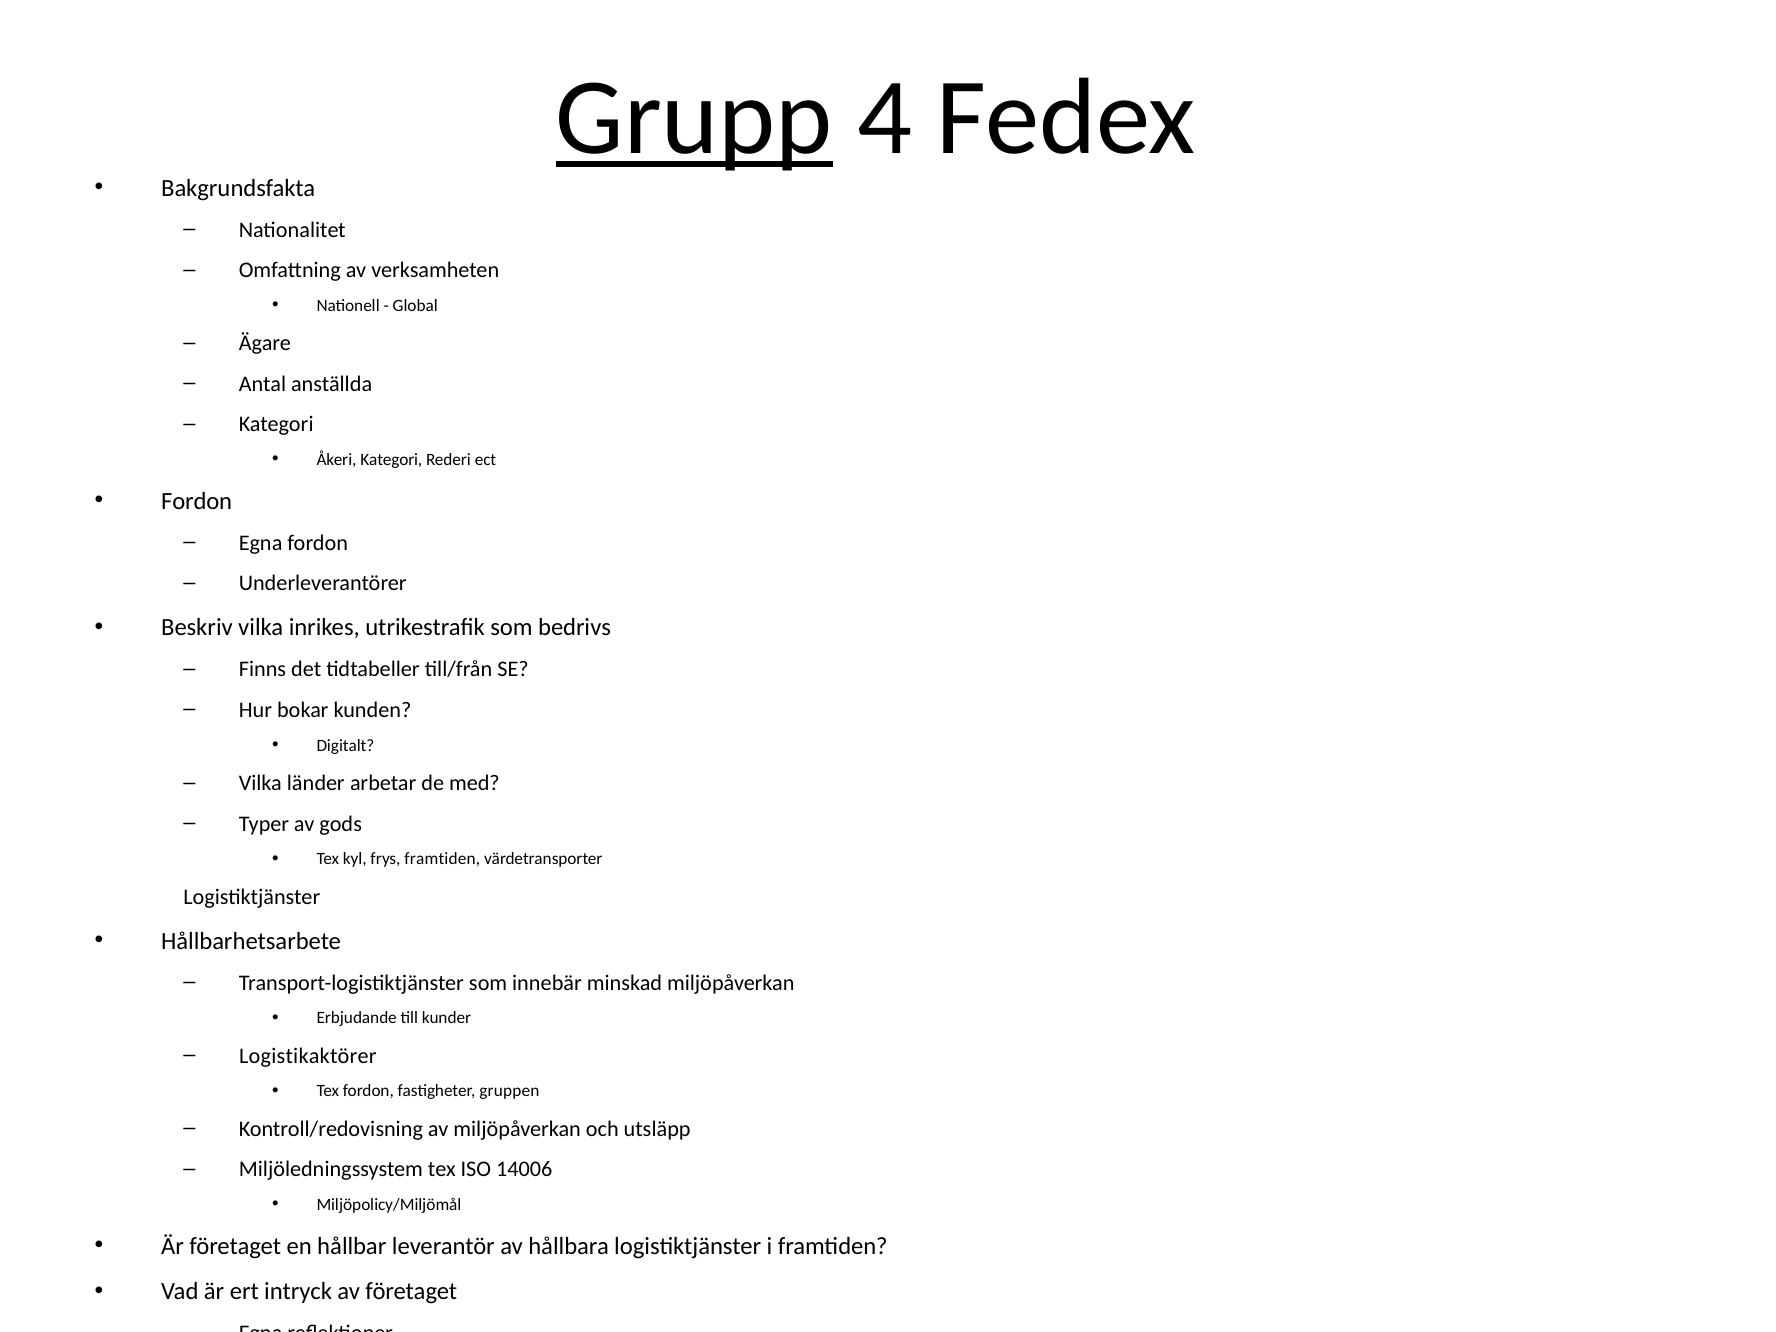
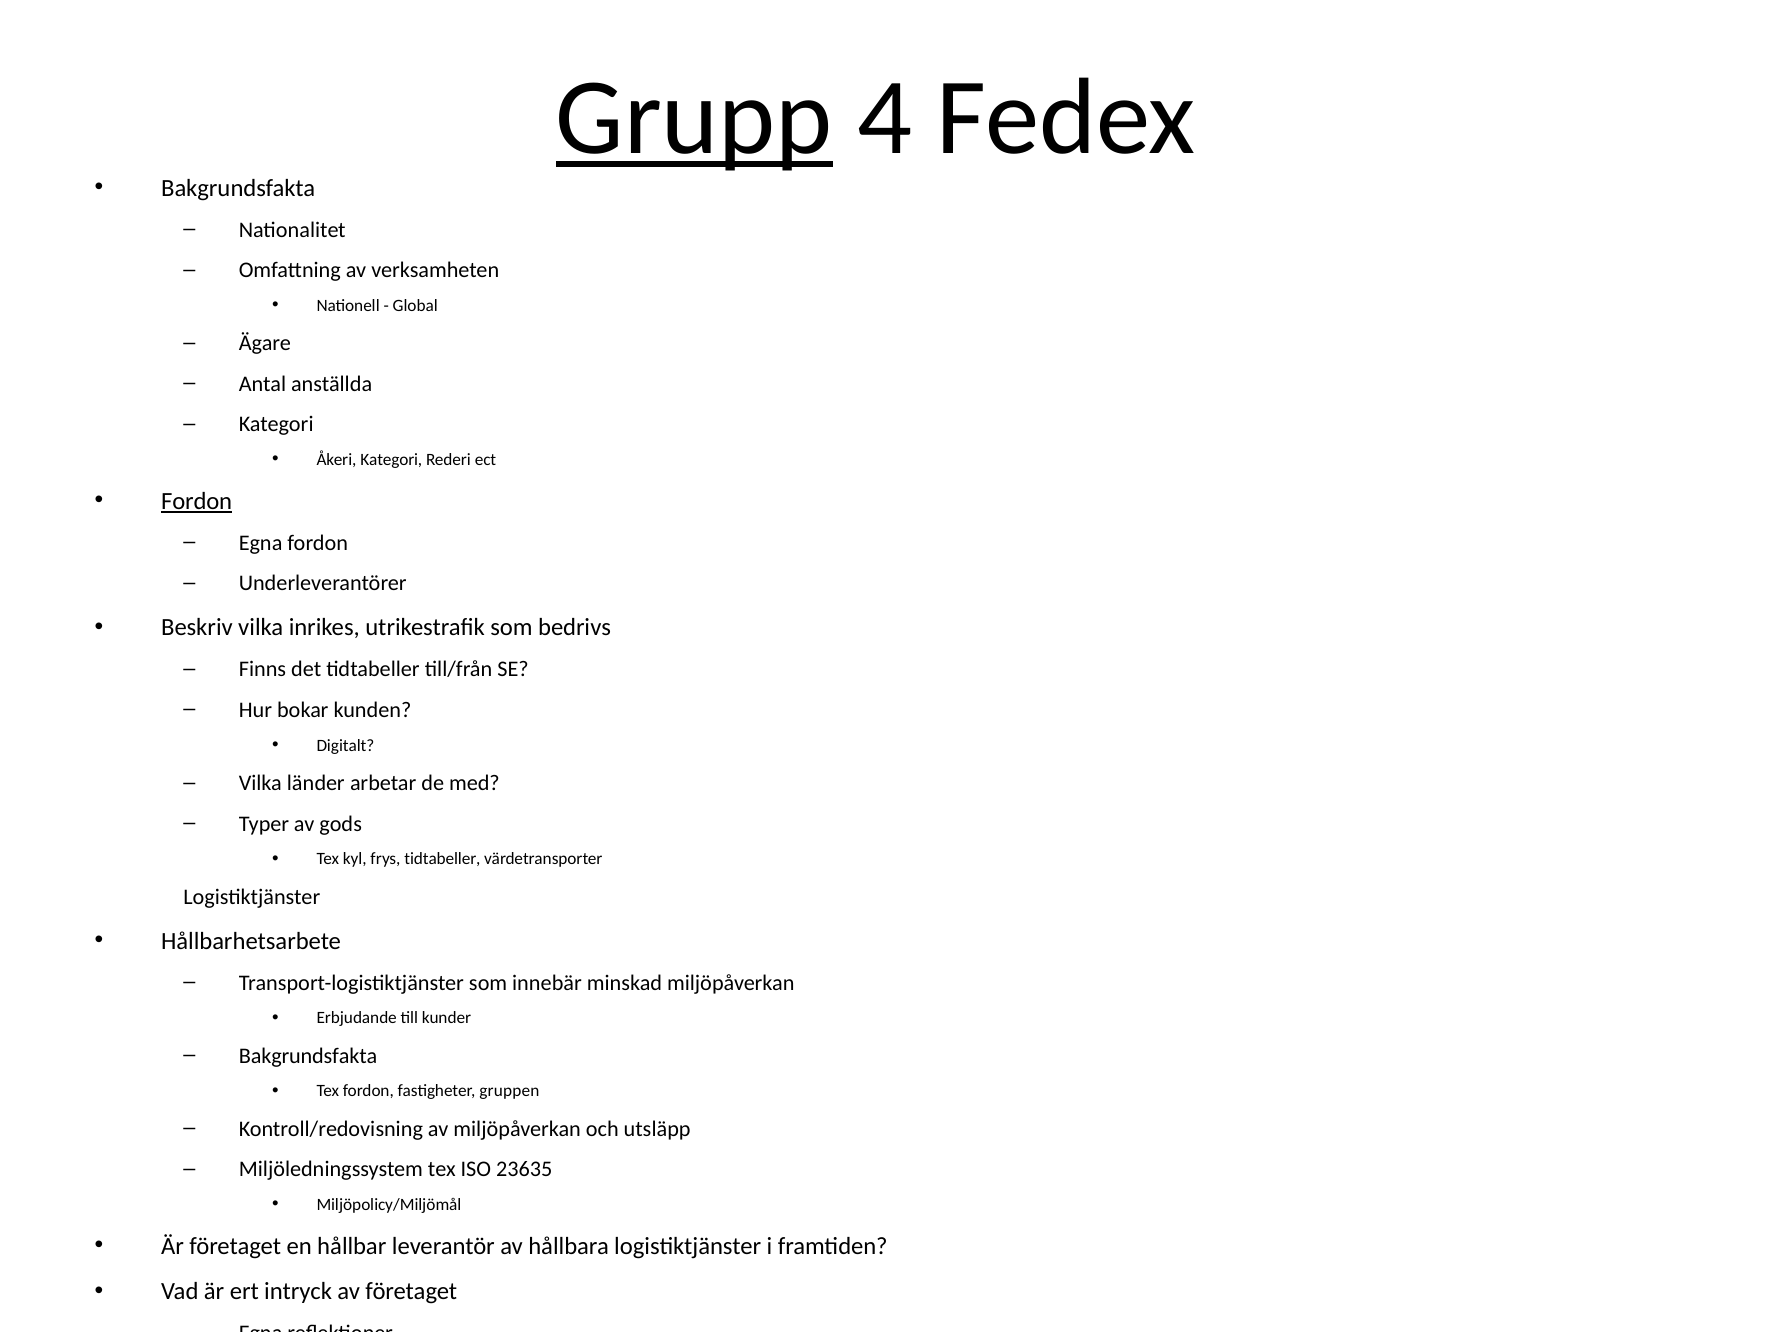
Fordon underline: none -> present (197, 501)
frys framtiden: framtiden -> tidtabeller (442, 859)
Logistikaktörer: Logistikaktörer -> Bakgrundsfakta (308, 1056)
14006: 14006 -> 23635 (524, 1170)
